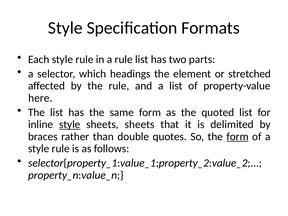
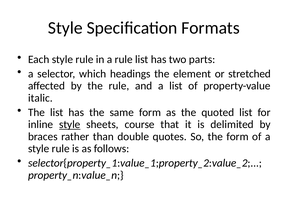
here: here -> italic (40, 98)
sheets sheets: sheets -> course (140, 124)
form underline: present -> none (238, 137)
